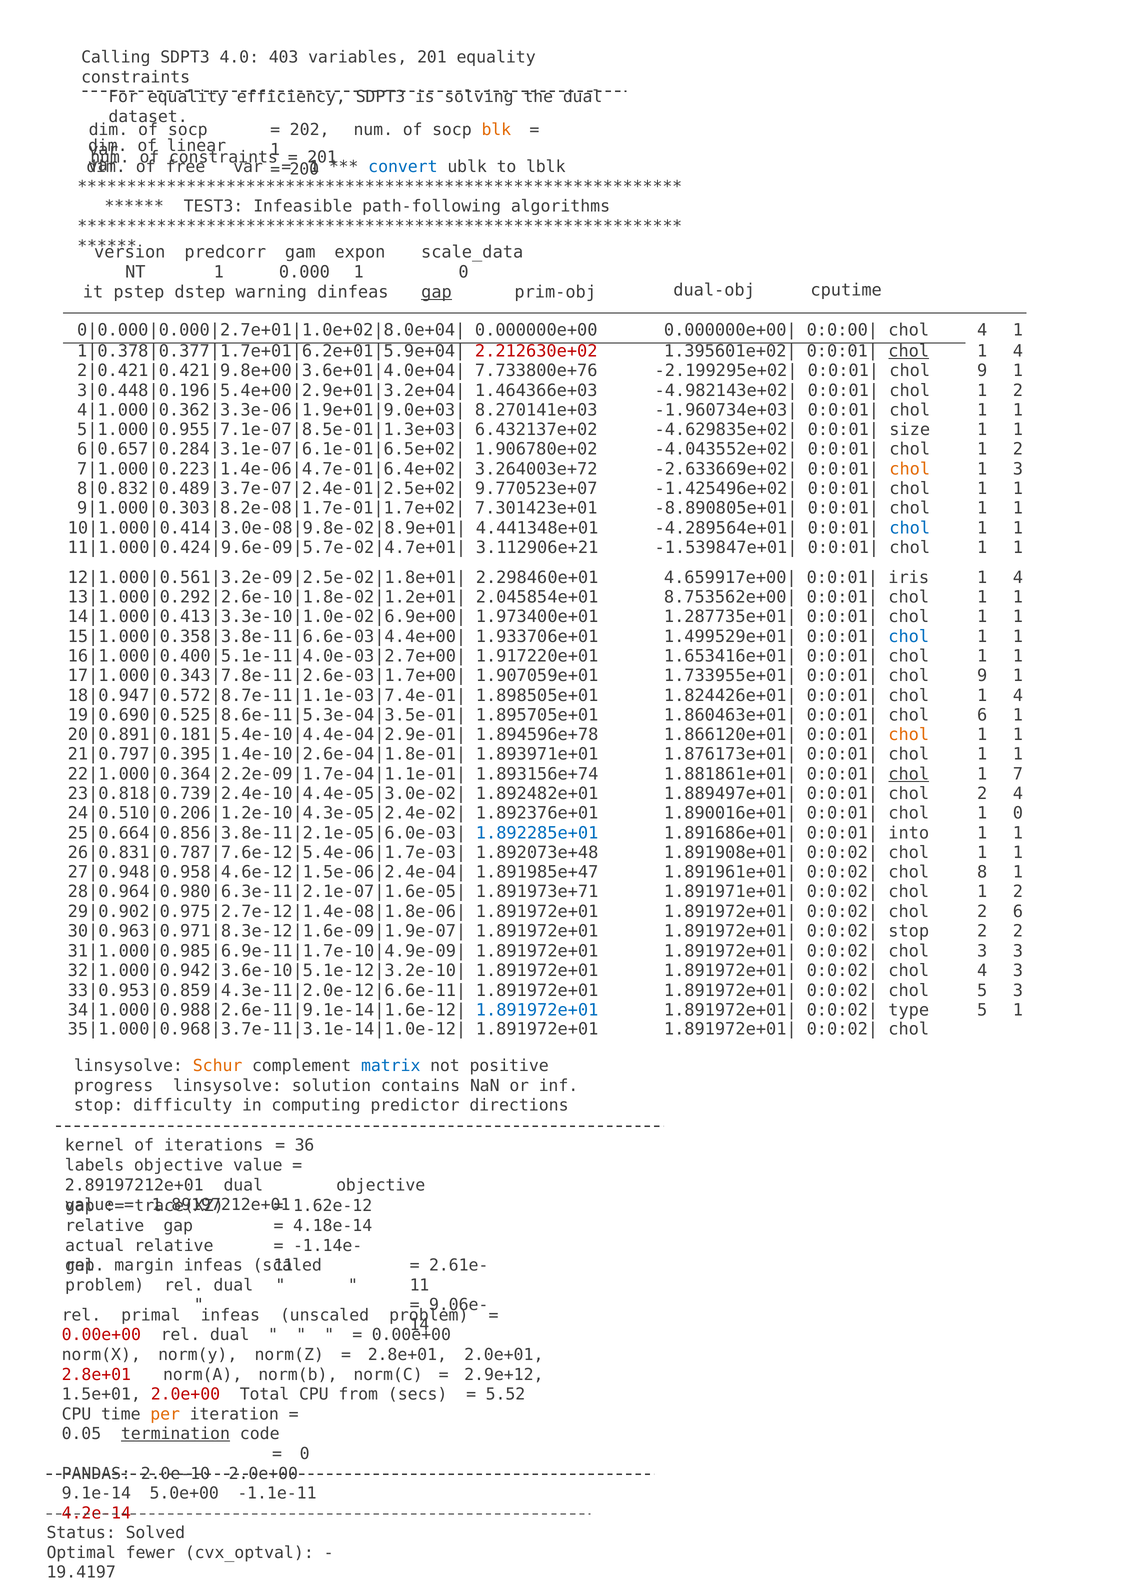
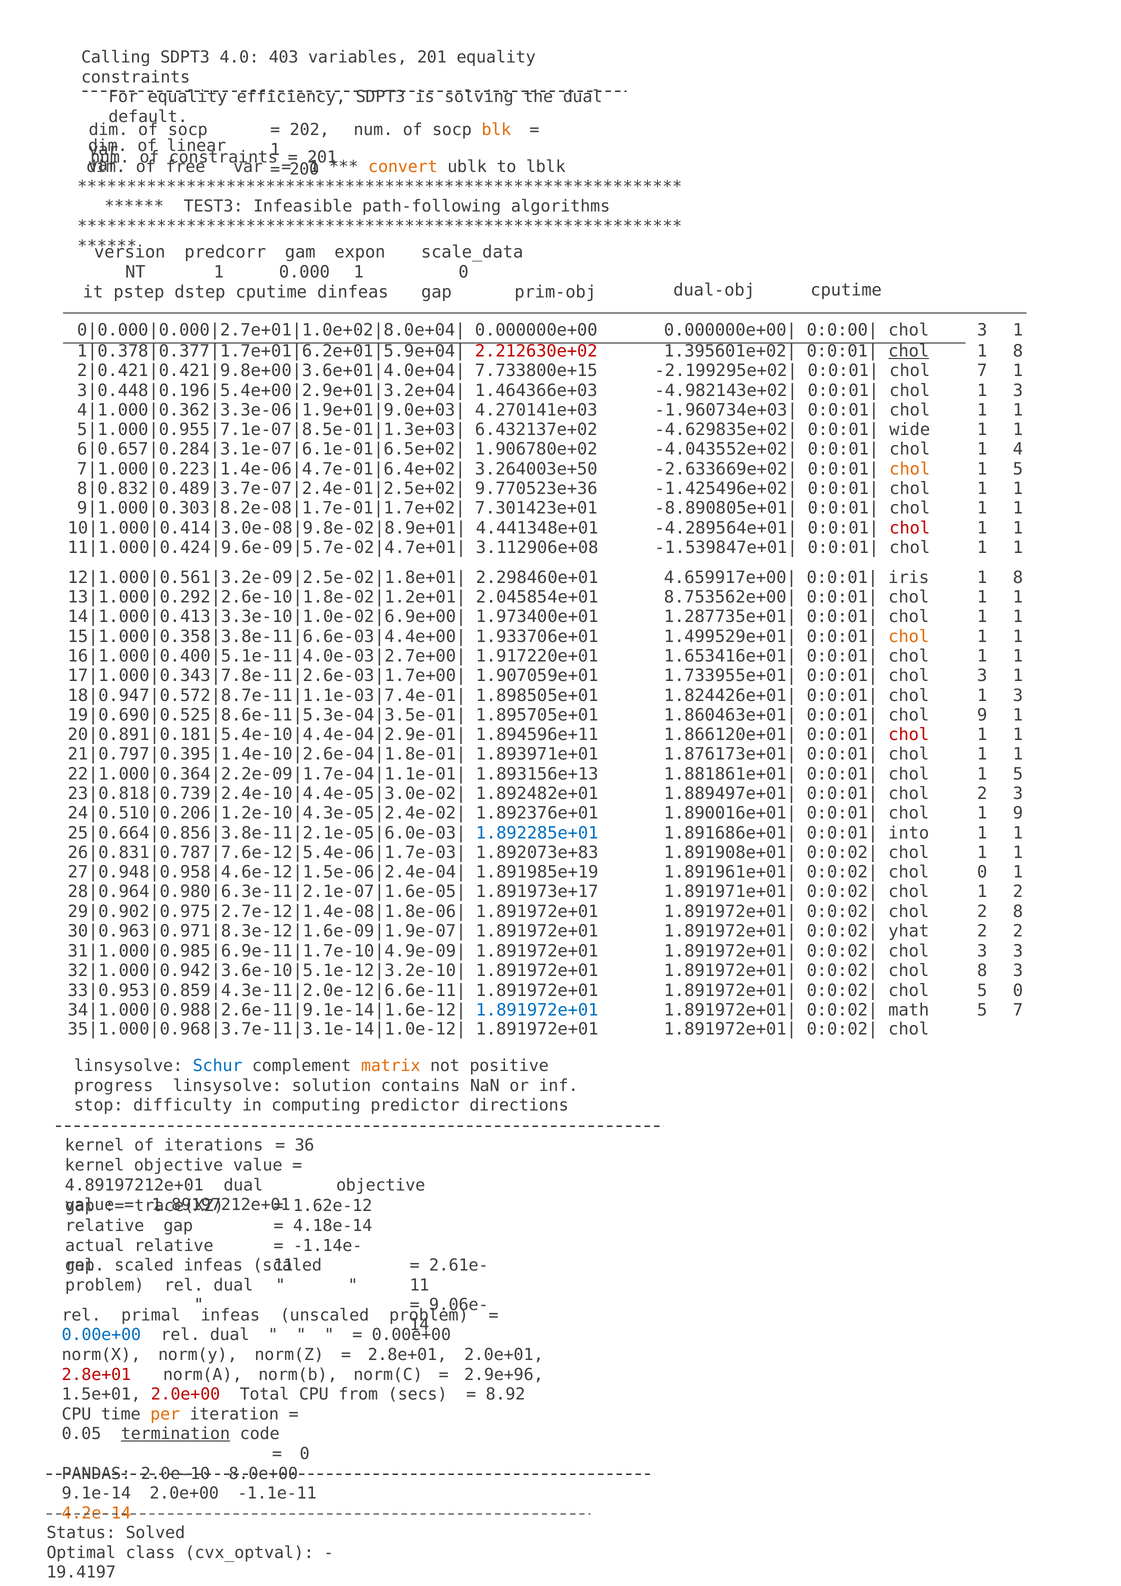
dataset: dataset -> default (148, 117)
convert colour: blue -> orange (403, 167)
dstep warning: warning -> cputime (271, 292)
gap underline: present -> none (437, 292)
4: 4 -> 3 (982, 330)
4: 4 -> 8 (1018, 351)
7.733800e+76: 7.733800e+76 -> 7.733800e+15 (536, 371)
9: 9 -> 7 (982, 371)
2: 2 -> 3 (1018, 391)
8.270141e+03: 8.270141e+03 -> 4.270141e+03 (536, 410)
size: size -> wide (910, 430)
2: 2 -> 4 (1018, 449)
3.264003e+72: 3.264003e+72 -> 3.264003e+50 (536, 469)
3: 3 -> 5 (1018, 469)
9.770523e+07: 9.770523e+07 -> 9.770523e+36 (536, 489)
chol colour: blue -> red (910, 528)
3.112906e+21: 3.112906e+21 -> 3.112906e+08 (537, 548)
4: 4 -> 8 (1018, 578)
chol colour: blue -> orange (909, 637)
9: 9 -> 3 (982, 676)
4: 4 -> 3 (1018, 696)
chol 6: 6 -> 9 (982, 715)
1.894596e+78: 1.894596e+78 -> 1.894596e+11 (537, 735)
chol colour: orange -> red (909, 735)
1.893156e+74: 1.893156e+74 -> 1.893156e+13 (537, 774)
chol underline: present -> none (909, 774)
7: 7 -> 5 (1018, 774)
2 4: 4 -> 3 (1018, 794)
1 0: 0 -> 9 (1018, 813)
1.892073e+48: 1.892073e+48 -> 1.892073e+83 (537, 853)
1.891985e+47: 1.891985e+47 -> 1.891985e+19 (537, 872)
chol 8: 8 -> 0 (982, 872)
1.891973e+71: 1.891973e+71 -> 1.891973e+17 (537, 892)
2 6: 6 -> 8 (1018, 912)
stop: stop -> yhat (909, 931)
4: 4 -> 8 (982, 971)
5 3: 3 -> 0 (1018, 991)
type: type -> math (909, 1010)
5 1: 1 -> 7 (1018, 1010)
Schur colour: orange -> blue (218, 1066)
matrix colour: blue -> orange (391, 1066)
labels: labels -> kernel (95, 1166)
2.89197212e+01: 2.89197212e+01 -> 4.89197212e+01 (134, 1185)
margin: margin -> scaled (144, 1266)
0.00e+00 colour: red -> blue (101, 1335)
2.9e+12: 2.9e+12 -> 2.9e+96 (504, 1375)
5.52: 5.52 -> 8.92 (505, 1395)
2.0e-10 2.0e+00: 2.0e+00 -> 8.0e+00 (263, 1474)
9.1e-14 5.0e+00: 5.0e+00 -> 2.0e+00 (184, 1494)
4.2e-14 colour: red -> orange (96, 1514)
fewer: fewer -> class (150, 1553)
